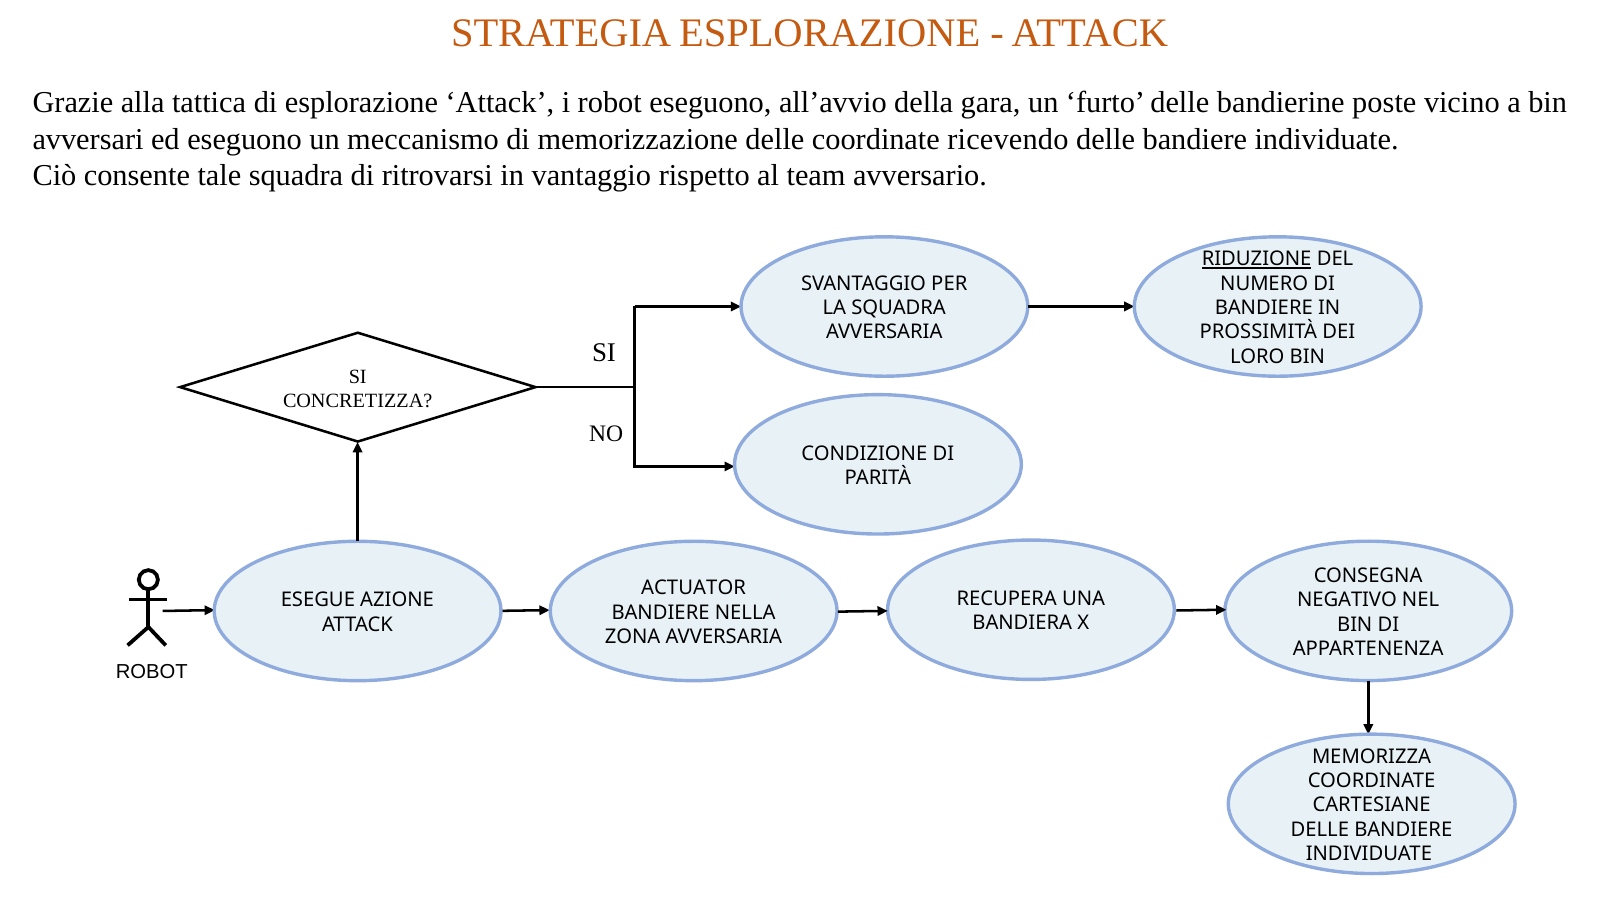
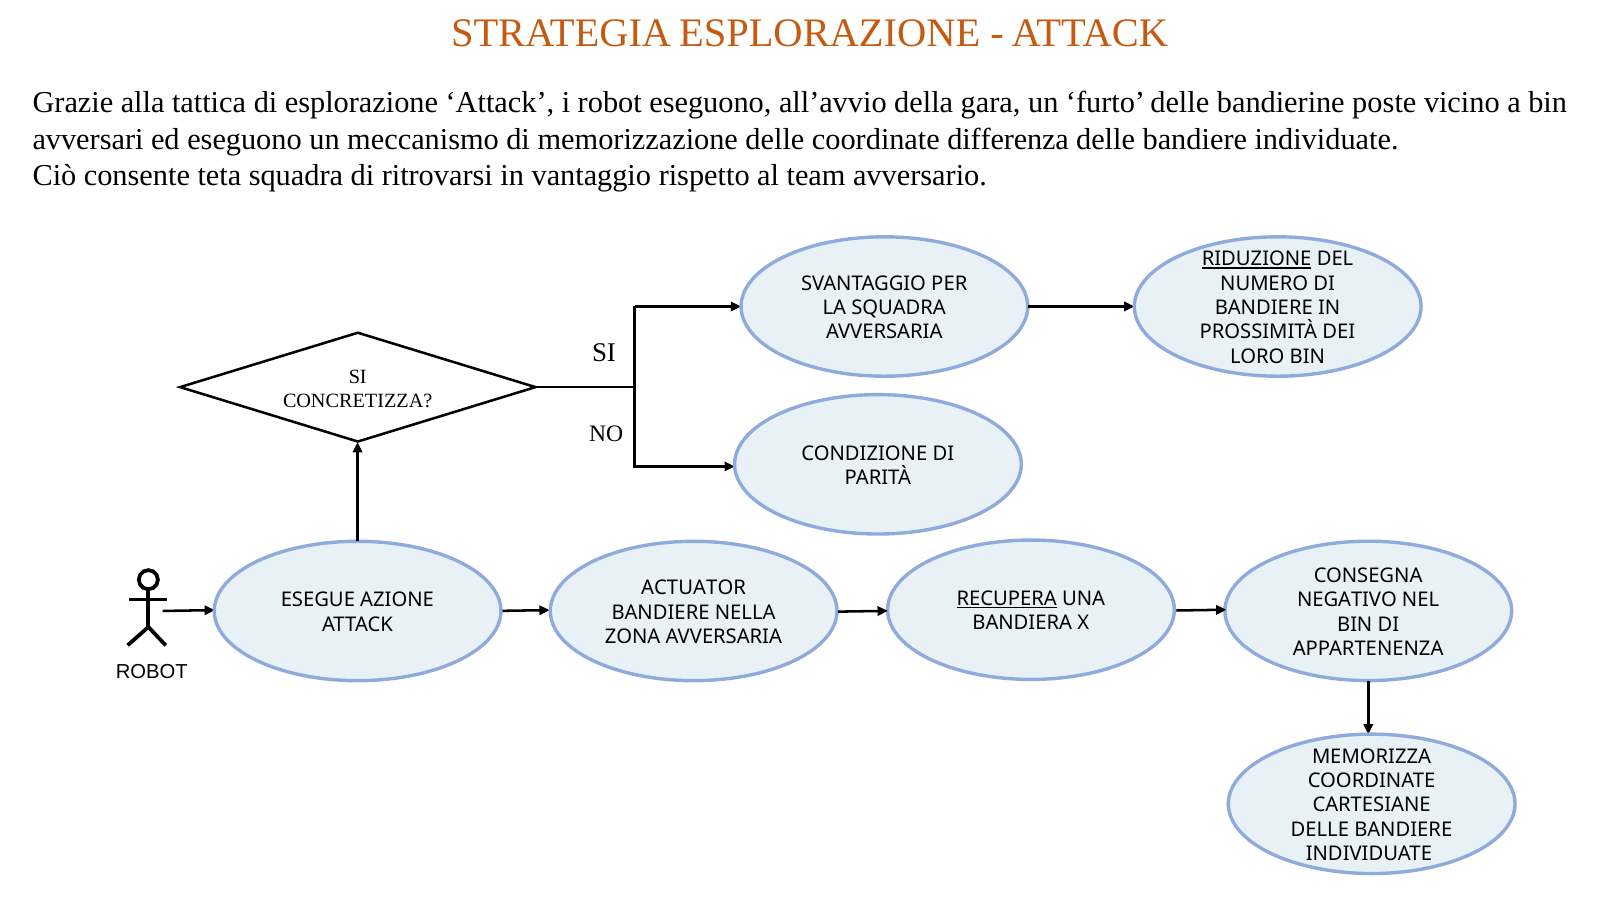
ricevendo: ricevendo -> differenza (1008, 139)
tale: tale -> teta (219, 176)
RECUPERA underline: none -> present (1007, 599)
